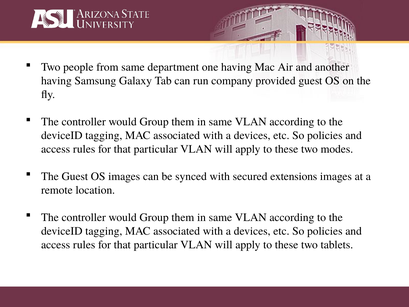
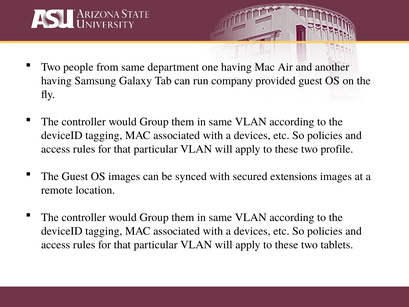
modes: modes -> profile (337, 149)
